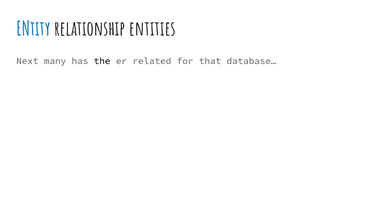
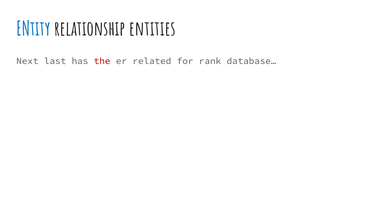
many: many -> last (55, 61)
the colour: black -> red (102, 61)
that: that -> rank (210, 61)
